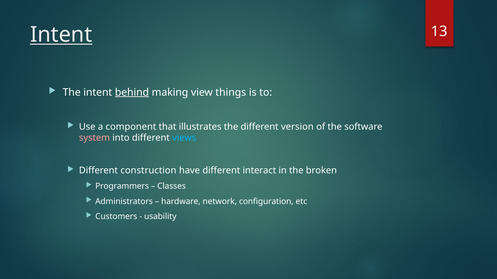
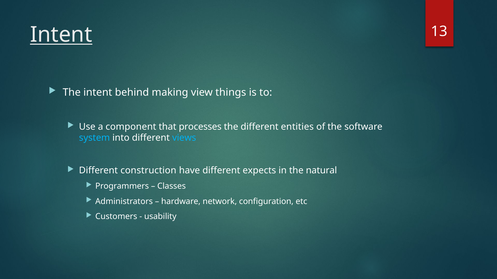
behind underline: present -> none (132, 92)
illustrates: illustrates -> processes (200, 127)
version: version -> entities (297, 127)
system colour: pink -> light blue (94, 138)
interact: interact -> expects (259, 171)
broken: broken -> natural (321, 171)
